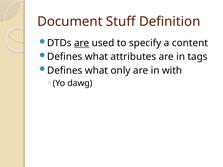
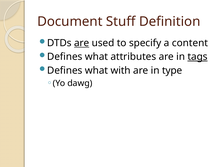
tags underline: none -> present (198, 57)
only: only -> with (121, 71)
with: with -> type (172, 71)
